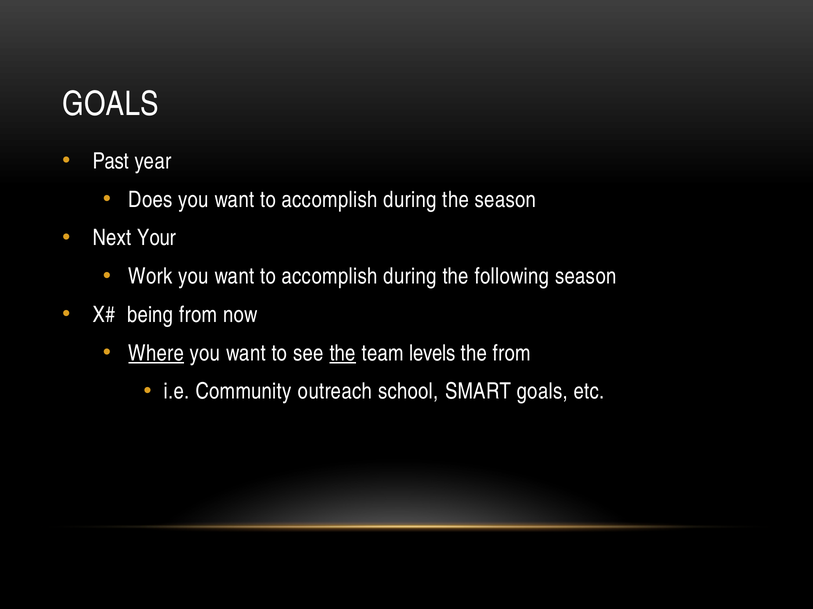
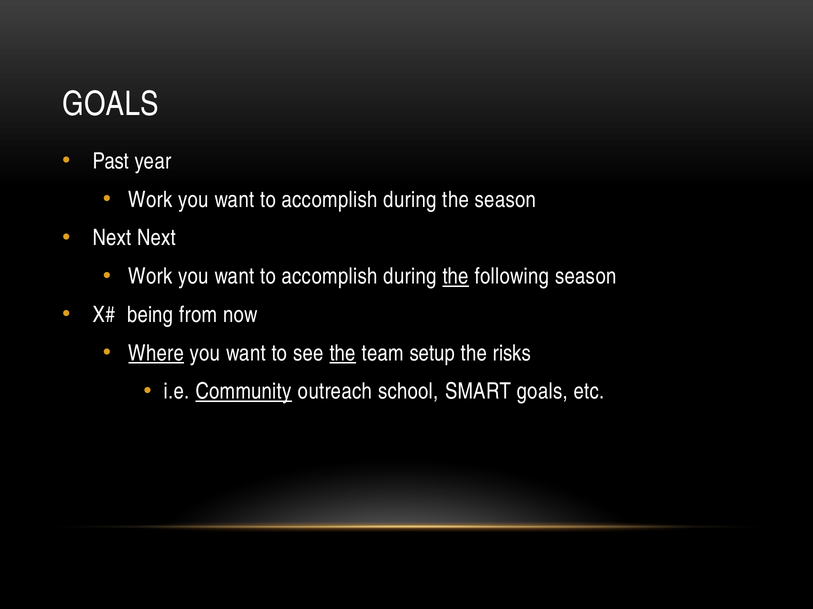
Does: Does -> Work (150, 200)
Next Your: Your -> Next (157, 238)
the underline: none -> present (456, 277)
levels: levels -> setup (432, 354)
the from: from -> risks (512, 354)
Community underline: none -> present (244, 392)
